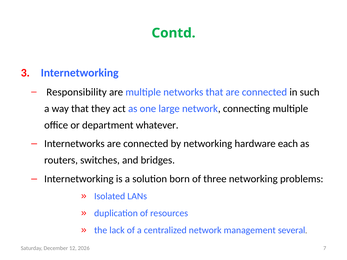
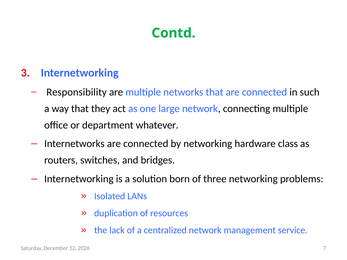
each: each -> class (288, 144)
several: several -> service (292, 230)
